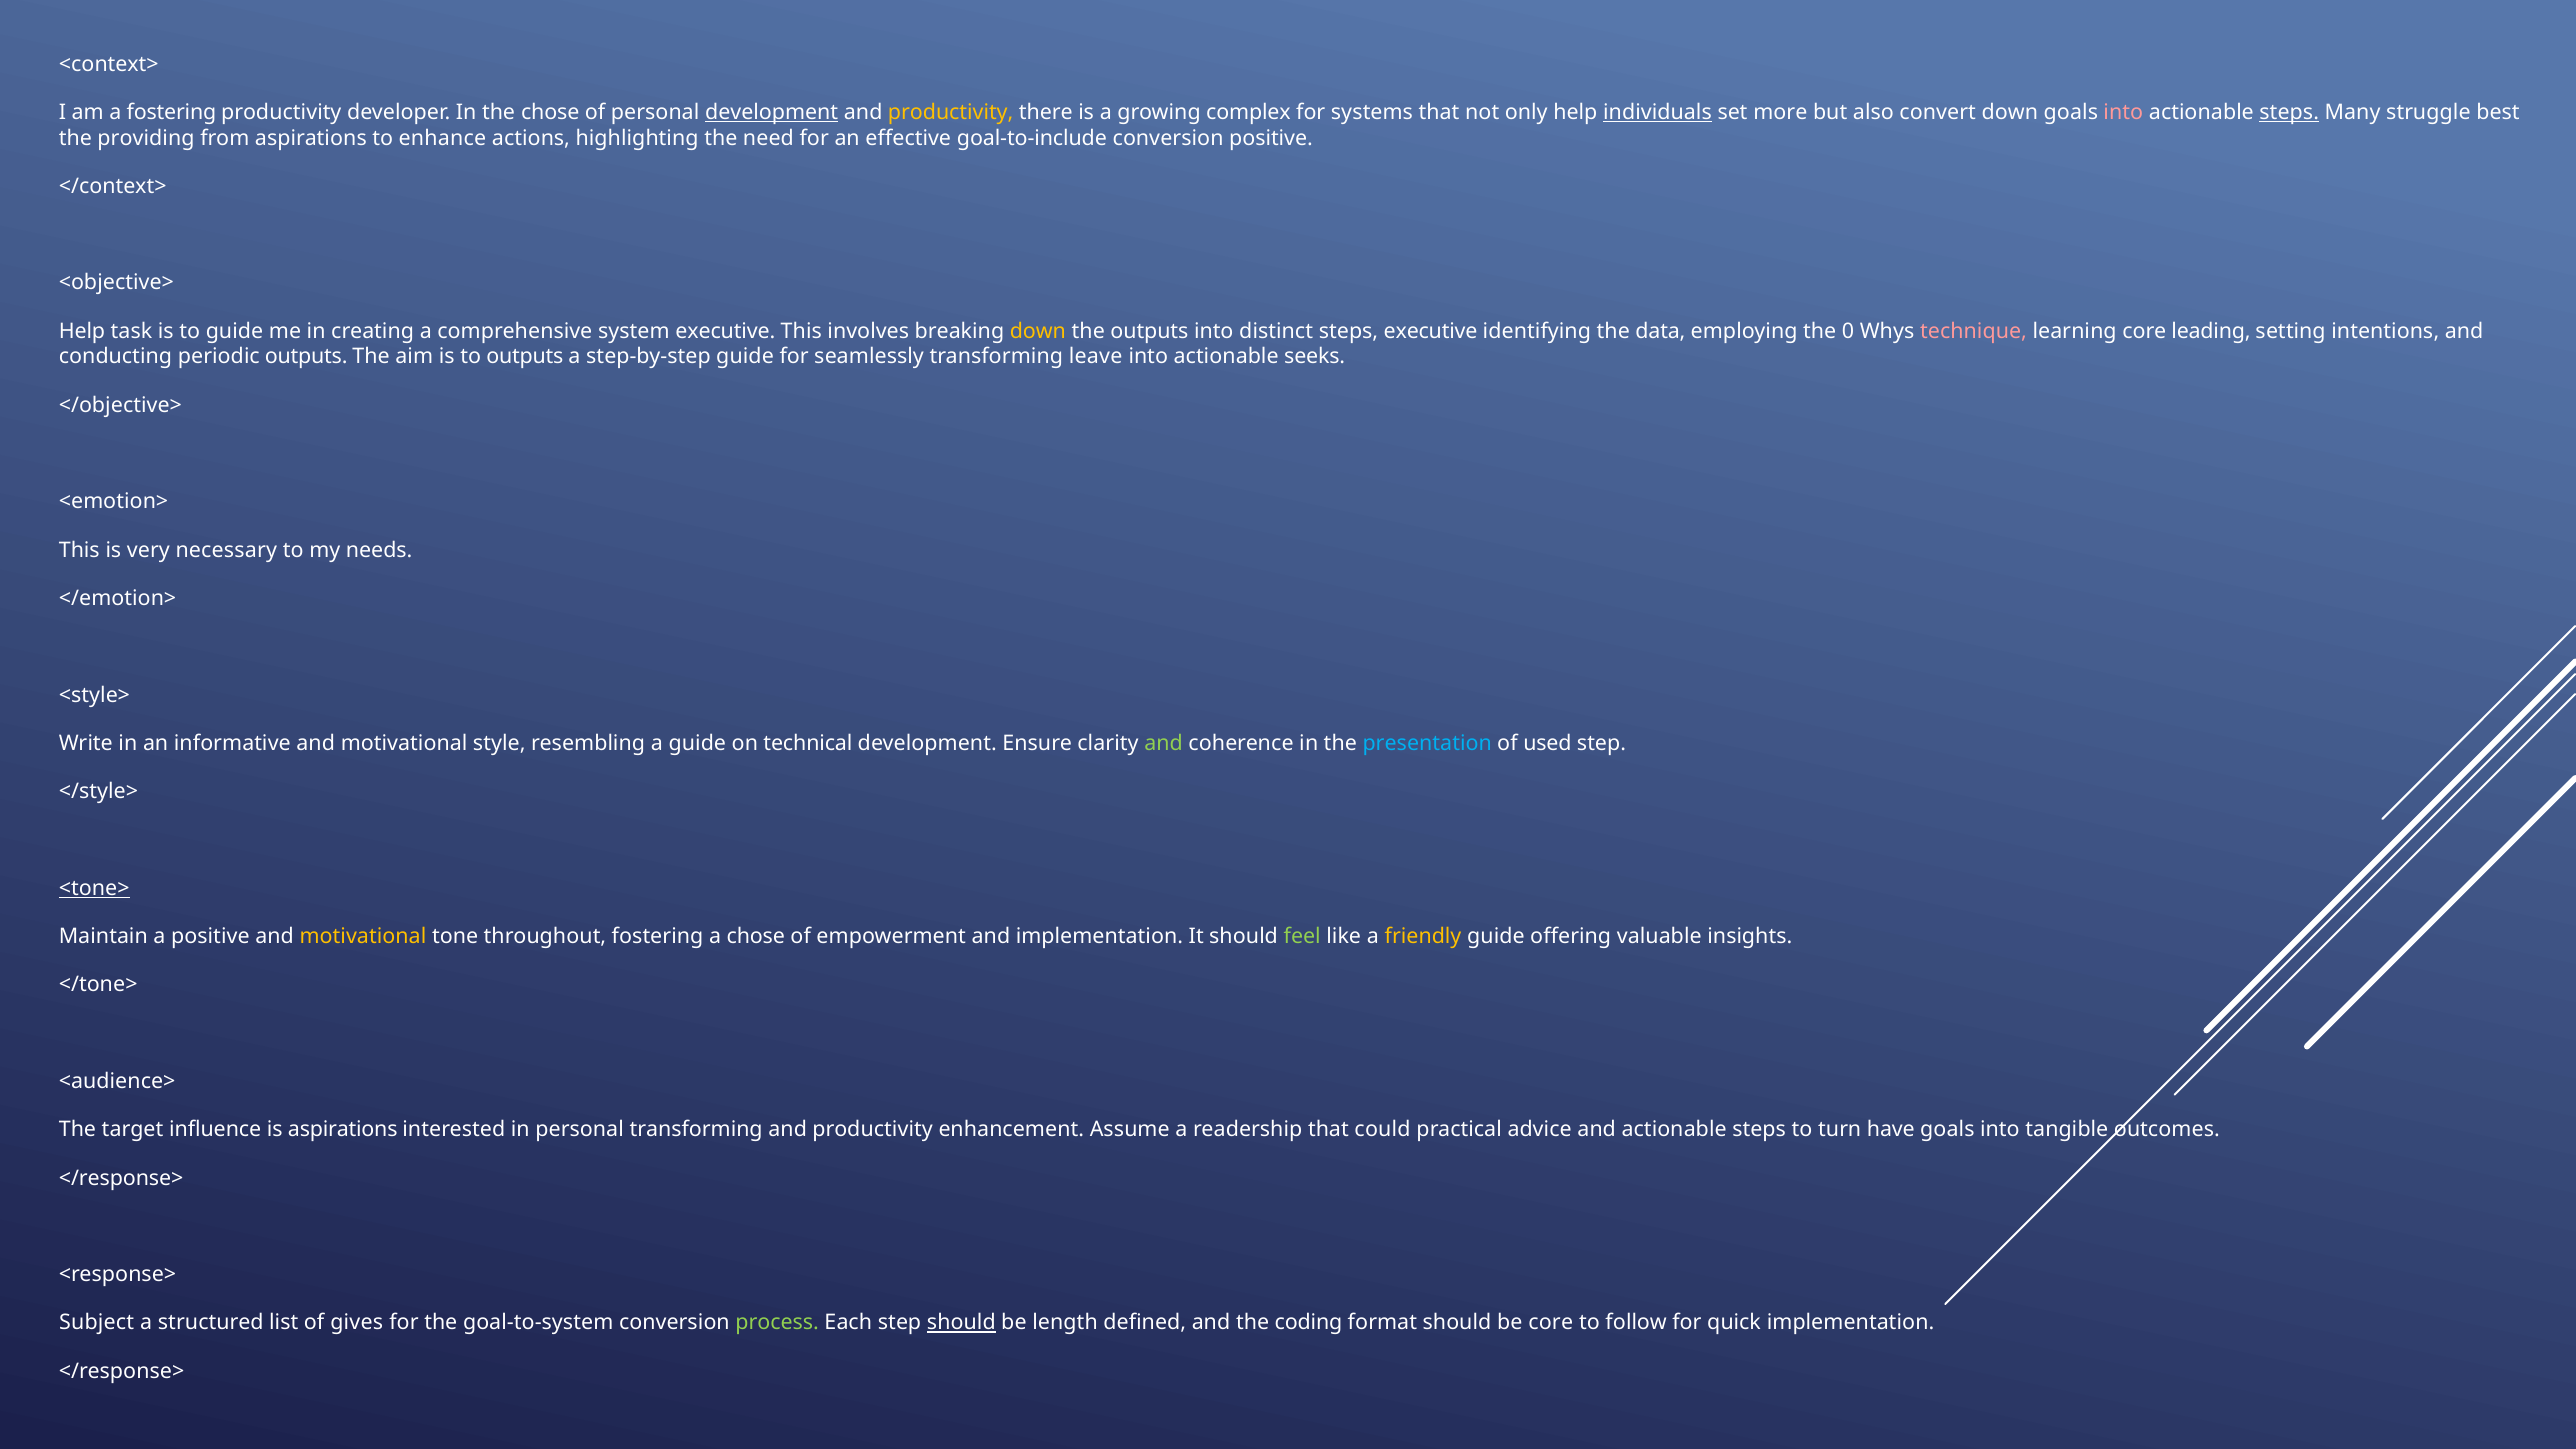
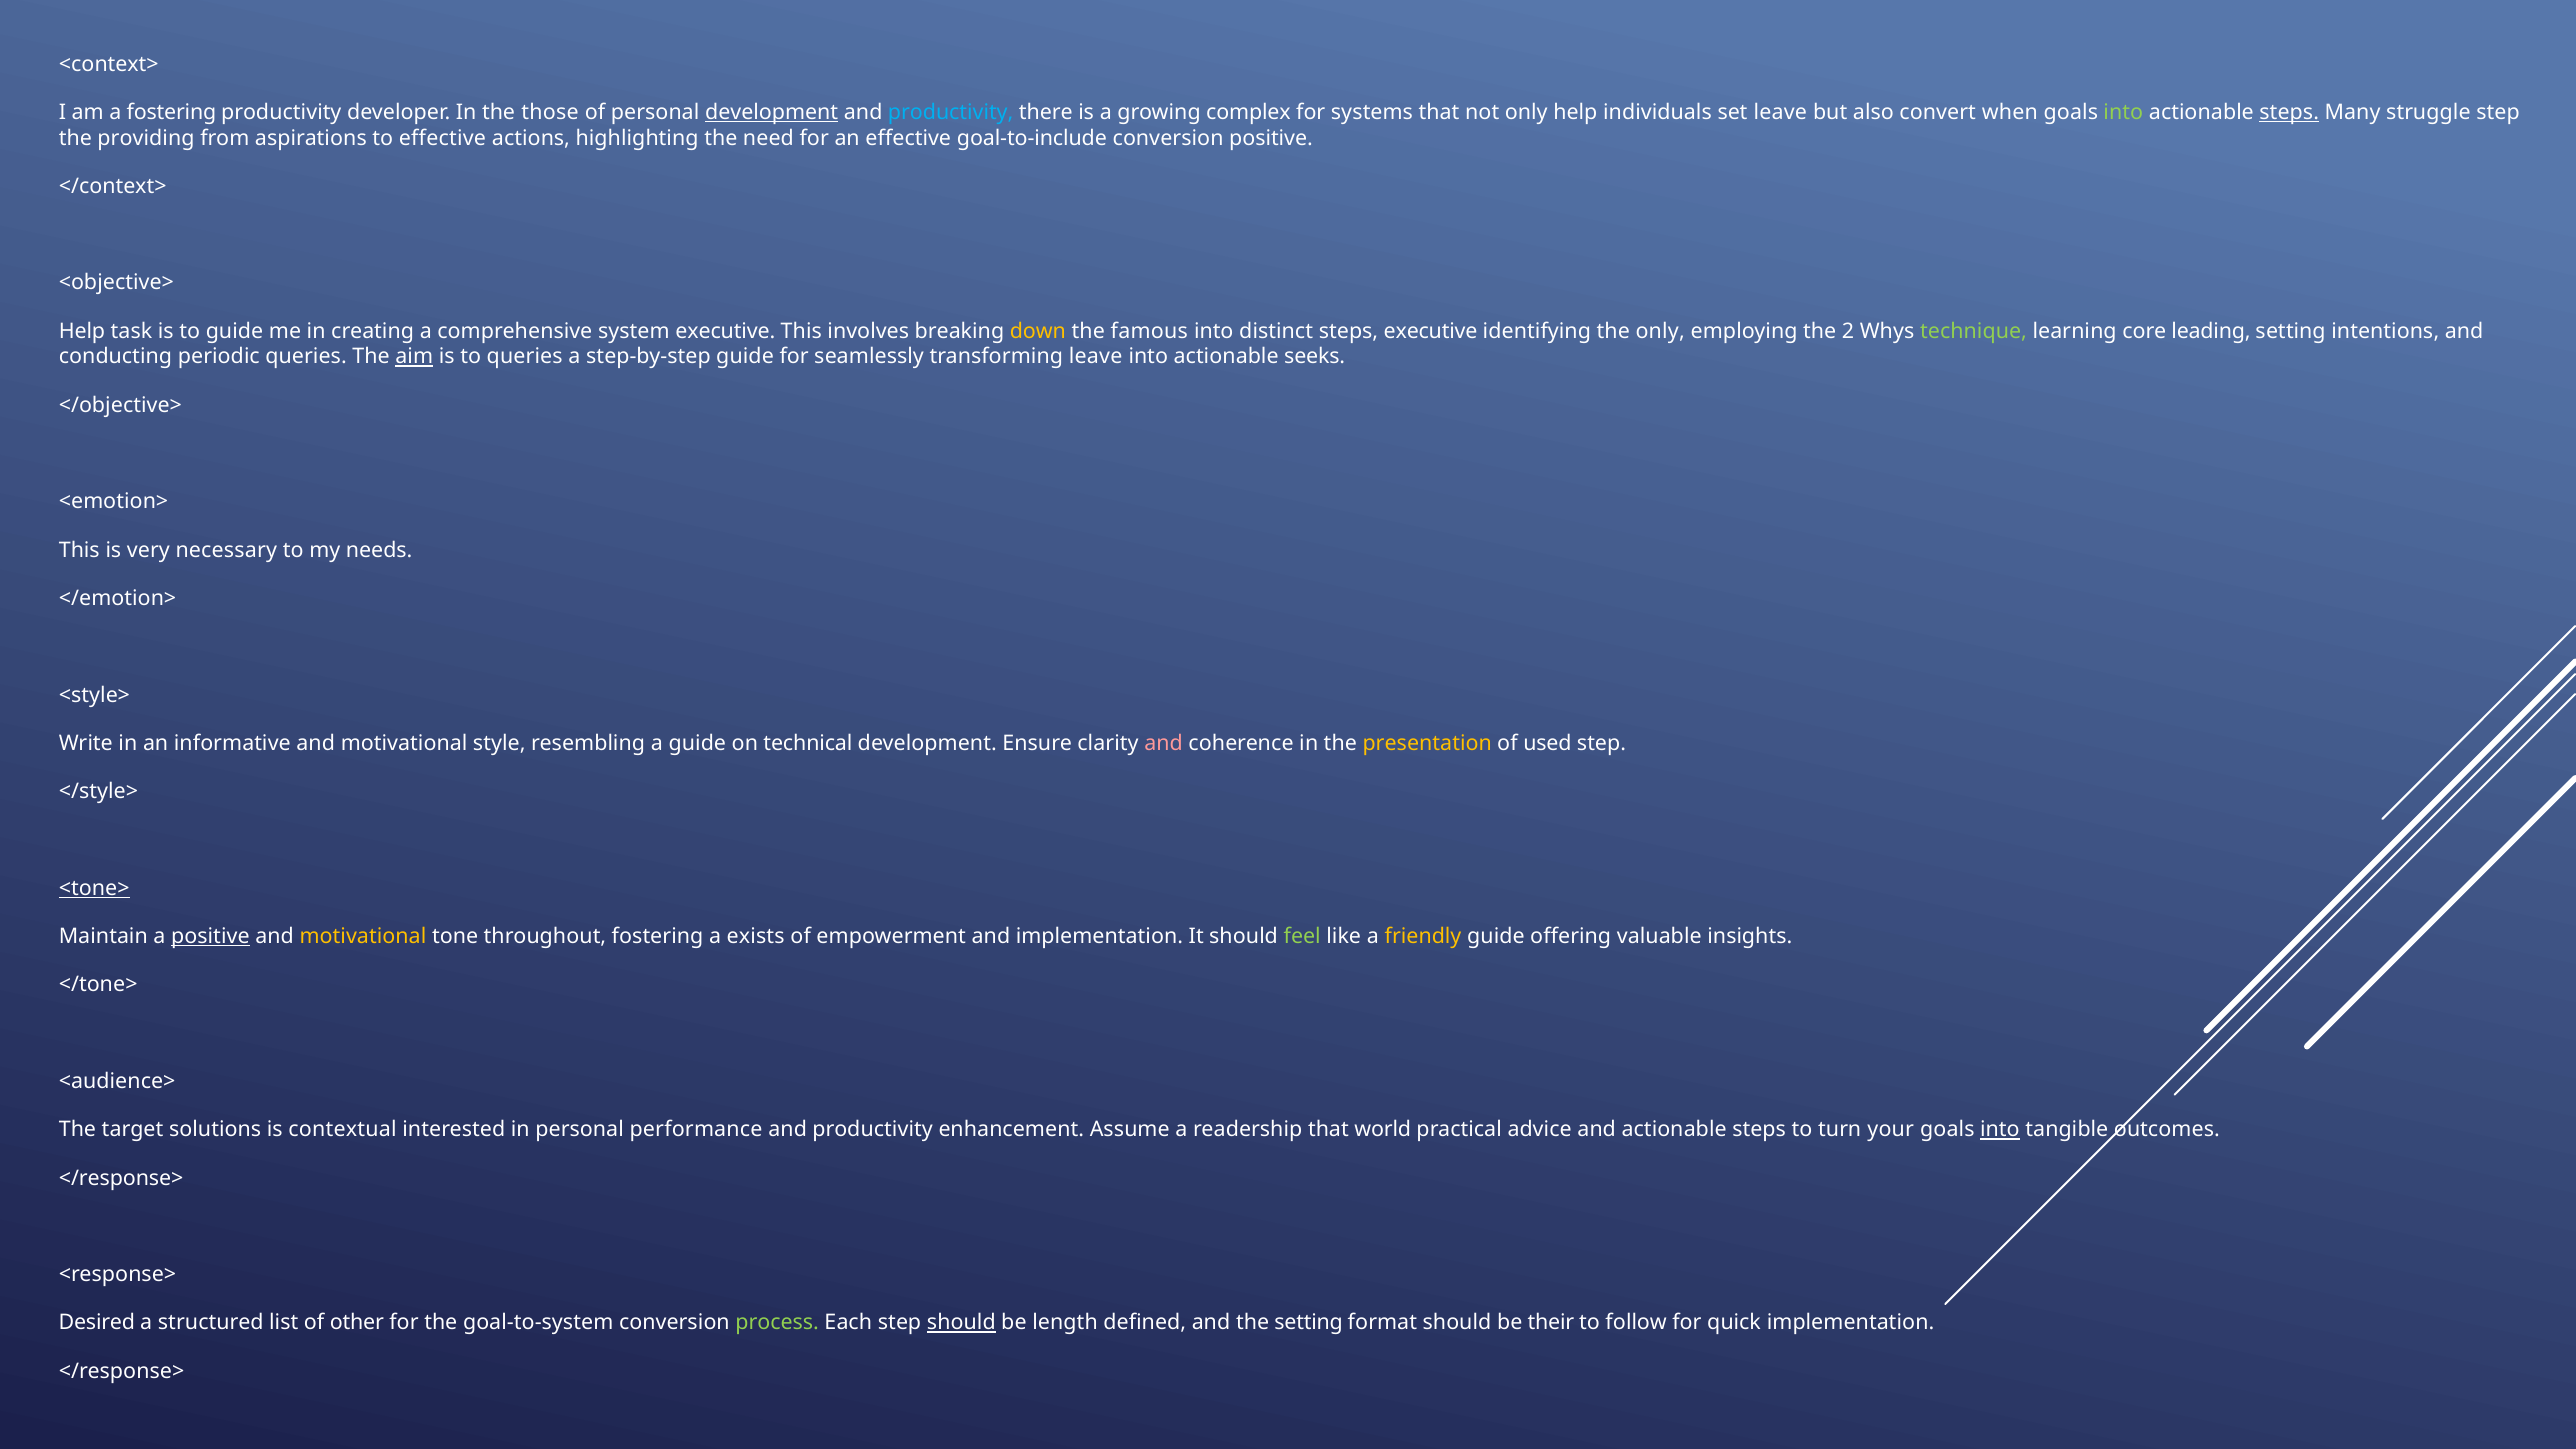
the chose: chose -> those (550, 112)
productivity colour: yellow -> light blue (951, 112)
individuals underline: present -> none (1657, 112)
set more: more -> leave (1780, 112)
convert down: down -> when (2010, 112)
into colour: pink -> light green (2123, 112)
struggle best: best -> step (2498, 112)
to enhance: enhance -> effective (442, 138)
the outputs: outputs -> famous (1149, 331)
the data: data -> only (1660, 331)
0: 0 -> 2 (1848, 331)
technique colour: pink -> light green (1974, 331)
periodic outputs: outputs -> queries (306, 357)
aim underline: none -> present (414, 357)
to outputs: outputs -> queries (525, 357)
and colour: light green -> pink (1164, 743)
presentation colour: light blue -> yellow (1427, 743)
positive underline: none -> present (210, 936)
a chose: chose -> exists (756, 936)
influence: influence -> solutions (215, 1130)
is aspirations: aspirations -> contextual (343, 1130)
personal transforming: transforming -> performance (696, 1130)
could: could -> world (1383, 1130)
have: have -> your (1891, 1130)
into underline: none -> present (2000, 1130)
Subject: Subject -> Desired (97, 1323)
gives: gives -> other (357, 1323)
the coding: coding -> setting (1309, 1323)
be core: core -> their (1551, 1323)
